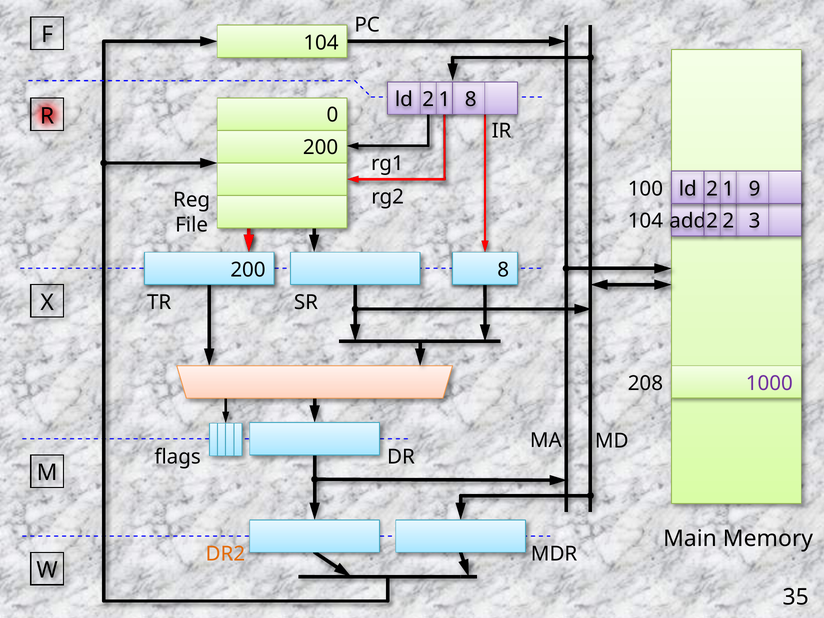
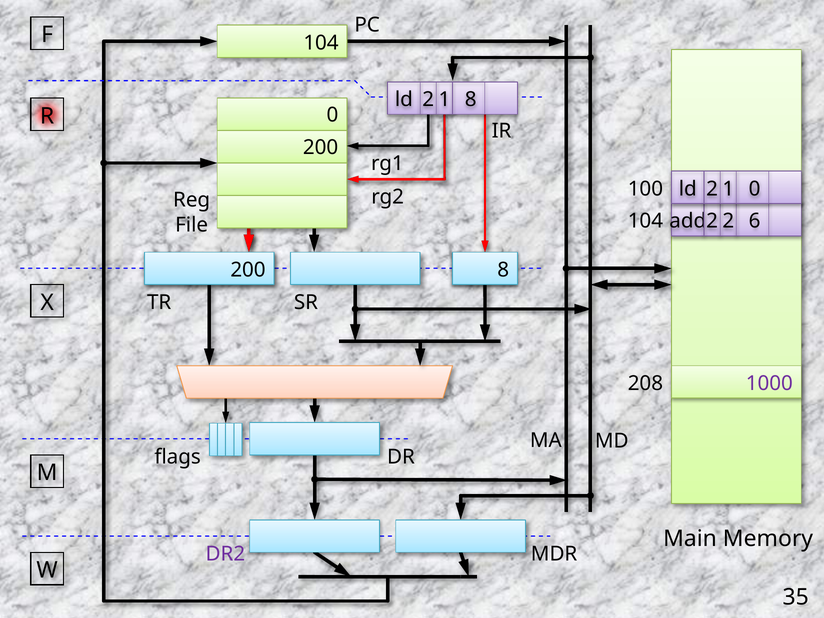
9: 9 -> 0 (755, 189)
3: 3 -> 6 (755, 221)
DR2 colour: orange -> purple (225, 554)
